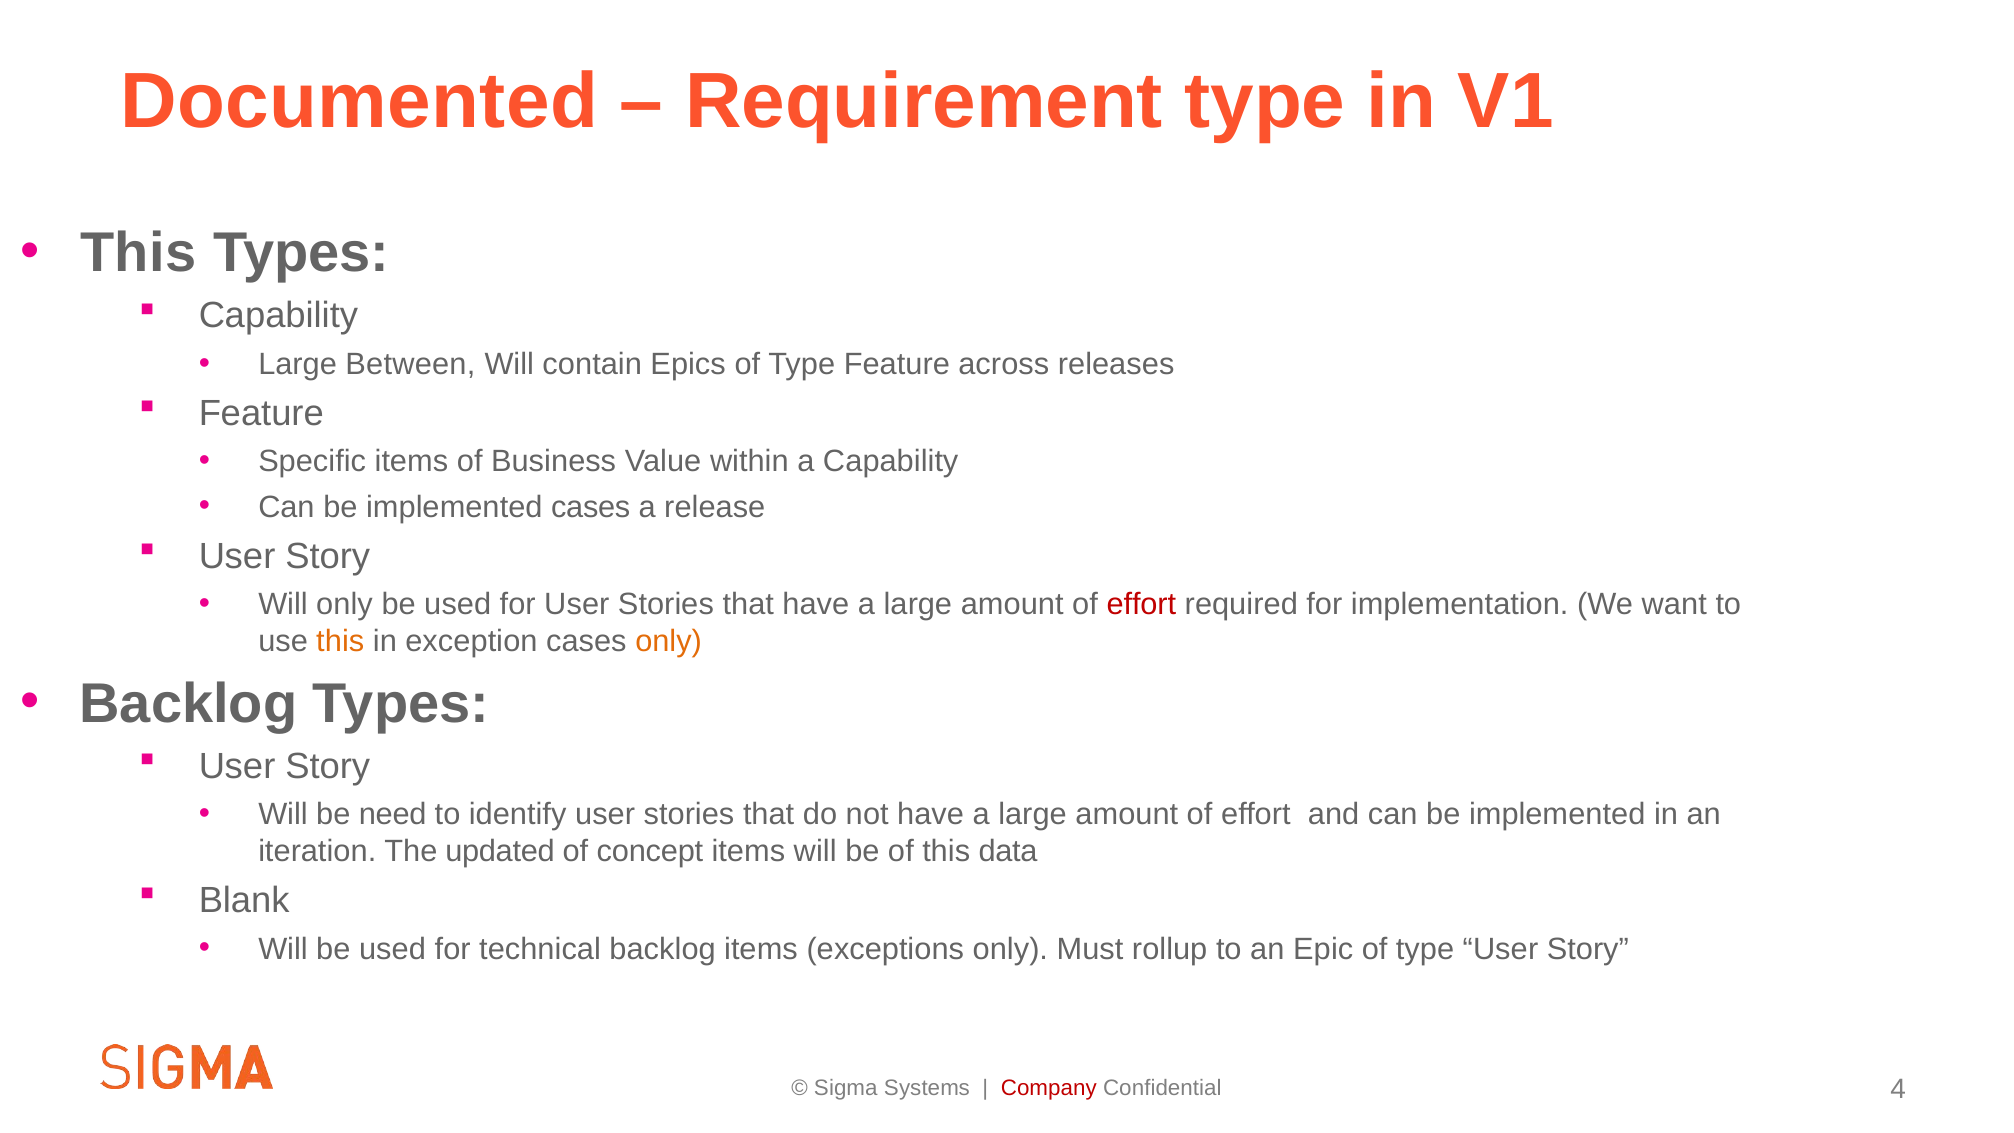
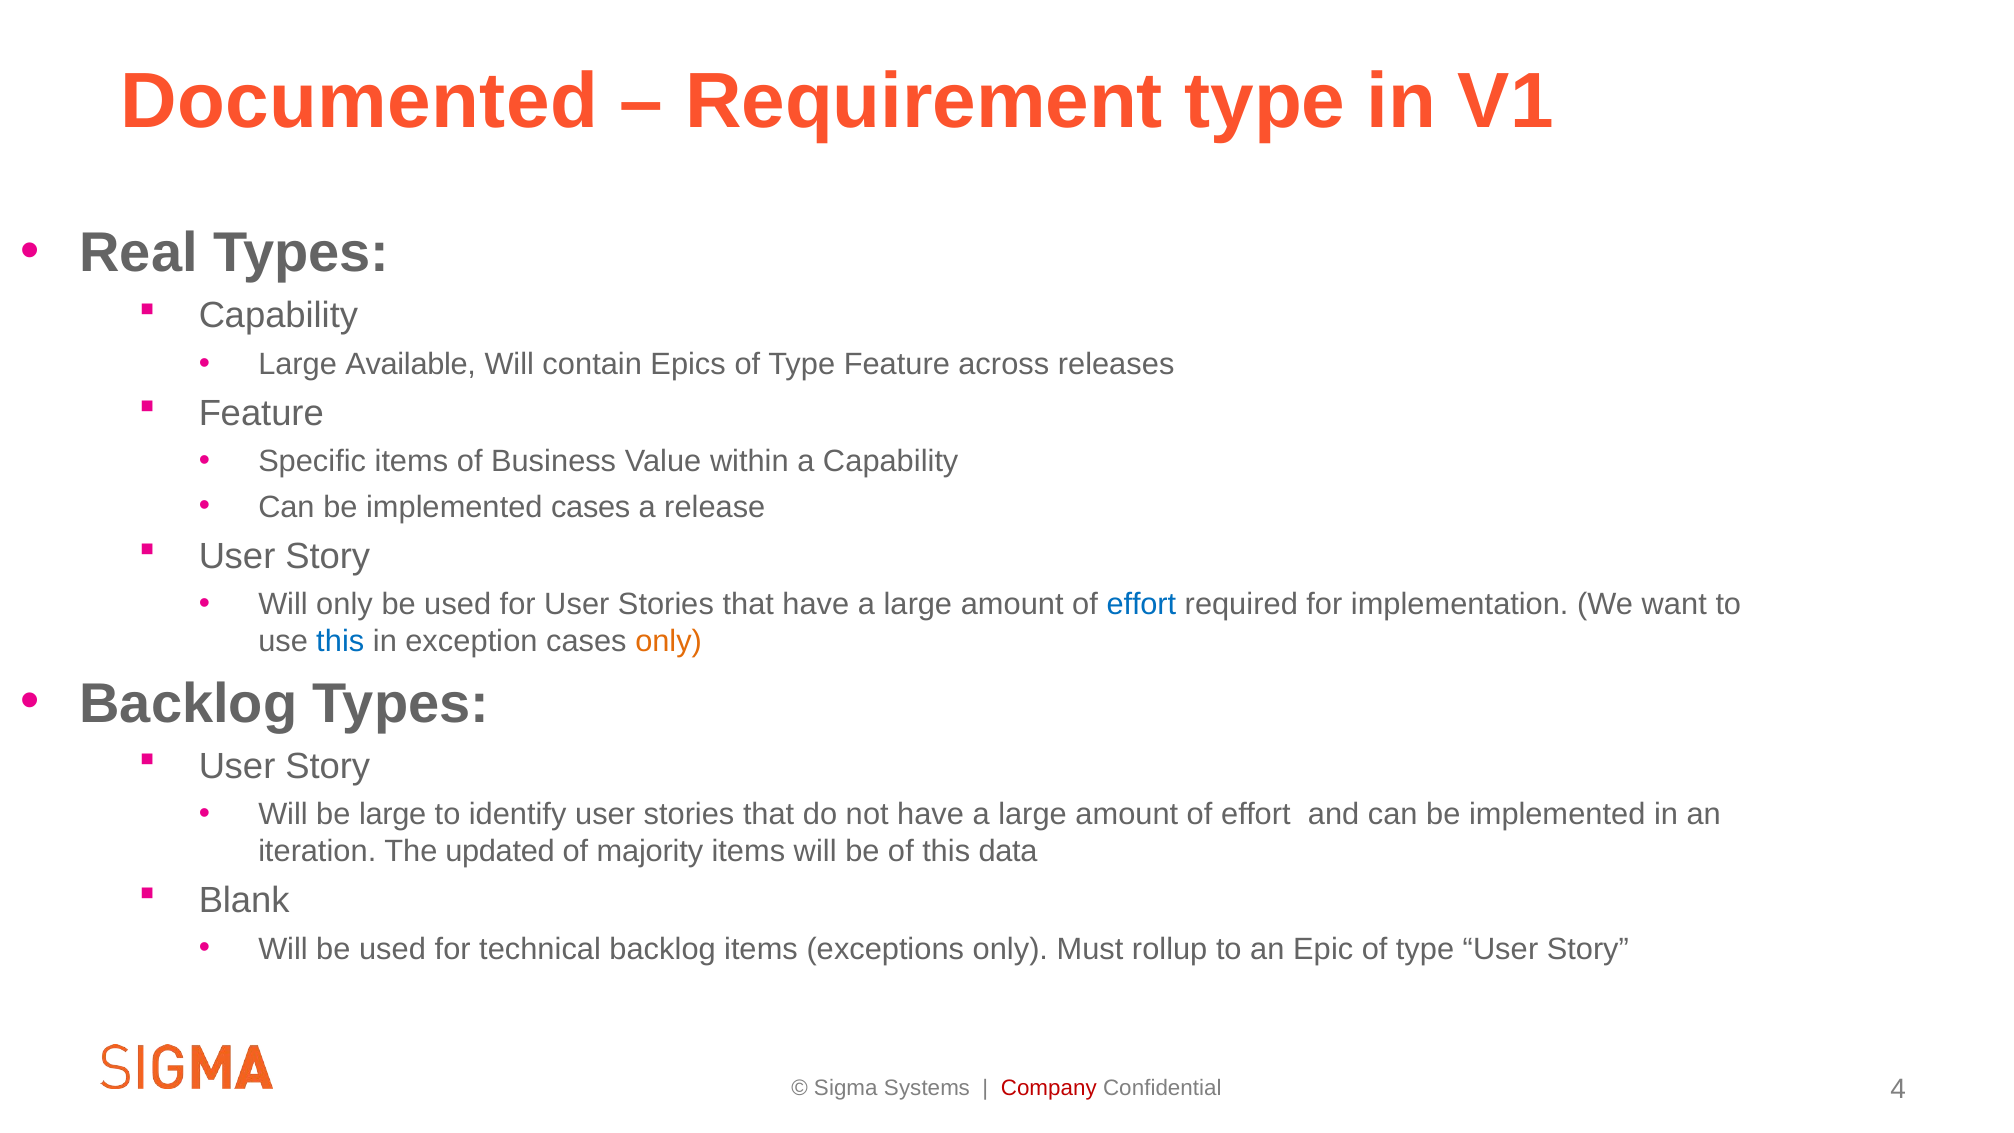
This: This -> Real (139, 253)
Between: Between -> Available (411, 364)
effort colour: red -> blue (1141, 605)
this colour: orange -> blue (340, 641)
be need: need -> large (393, 814)
concept: concept -> majority (650, 851)
